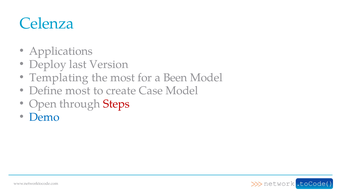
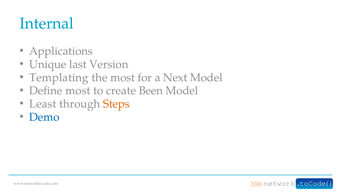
Celenza: Celenza -> Internal (47, 23)
Deploy: Deploy -> Unique (48, 64)
Been: Been -> Next (175, 77)
Case: Case -> Been (151, 91)
Open: Open -> Least (43, 104)
Steps colour: red -> orange (116, 104)
